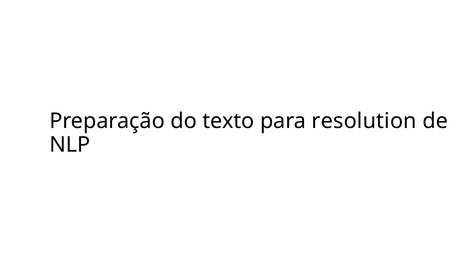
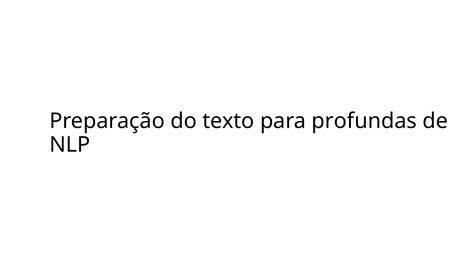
resolution: resolution -> profundas (364, 121)
